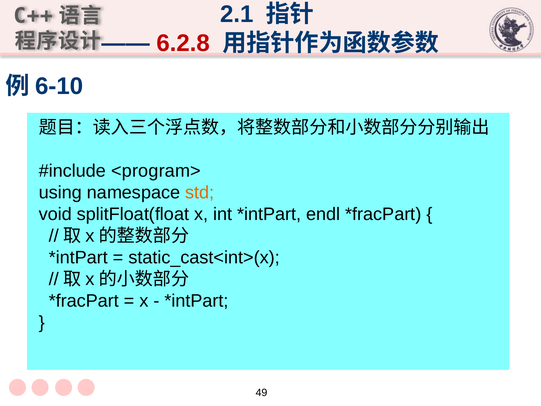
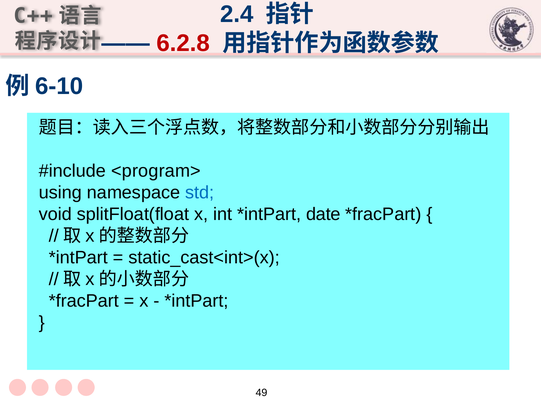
2.1: 2.1 -> 2.4 (237, 14)
std colour: orange -> blue (200, 192)
endl: endl -> date (323, 214)
